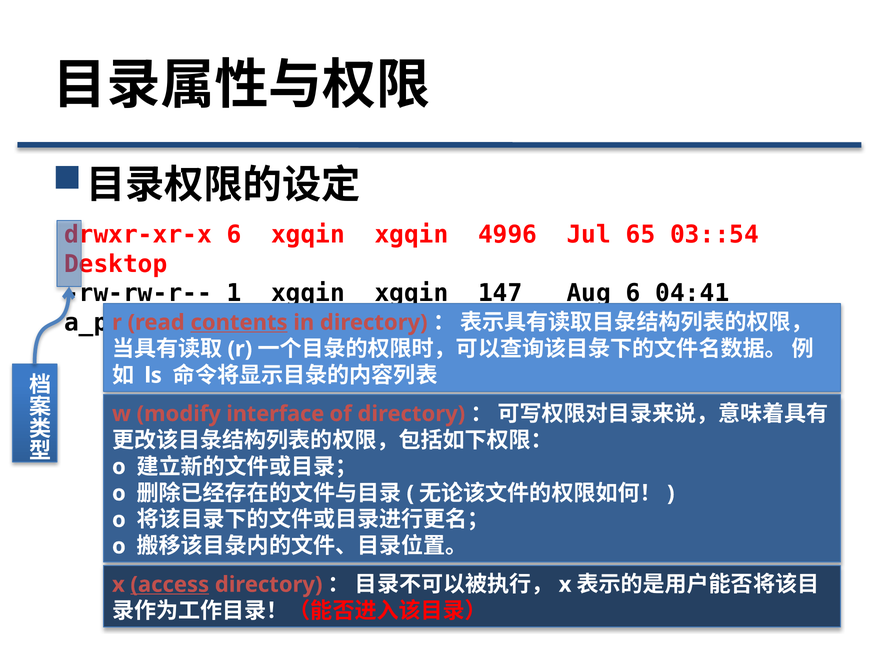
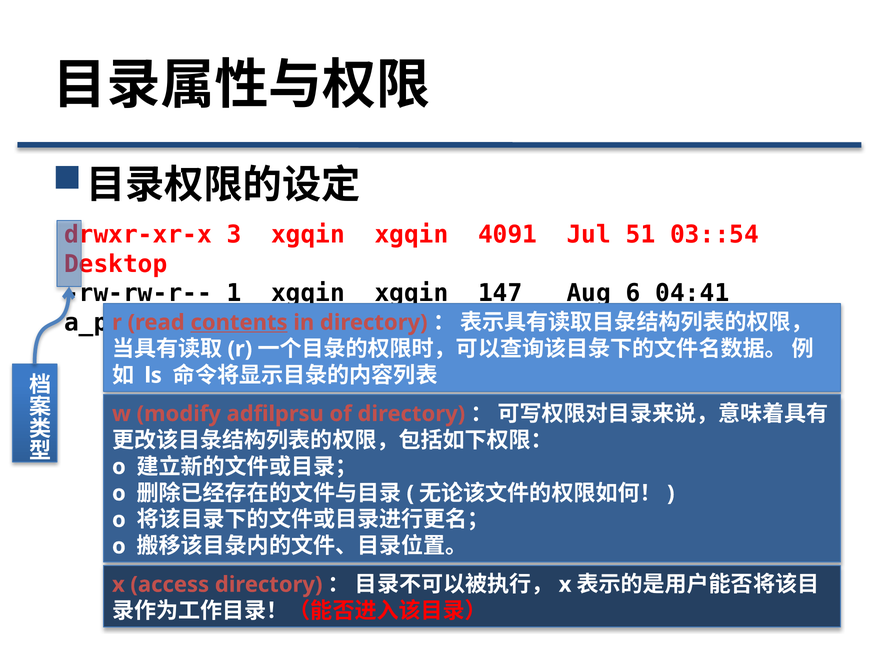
6: 6 -> 3 (234, 234)
4996: 4996 -> 4091 (508, 234)
65: 65 -> 51 (641, 234)
interface: interface -> adfilprsu (275, 413)
access underline: present -> none (170, 584)
